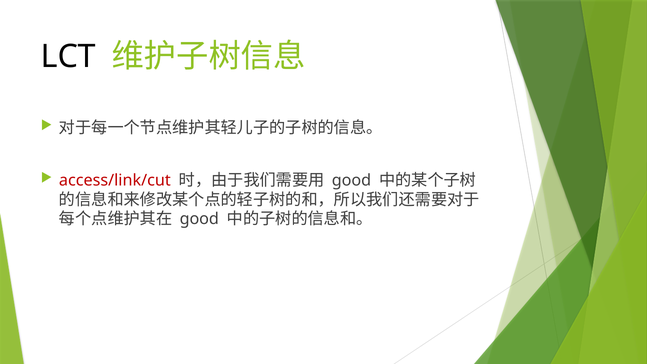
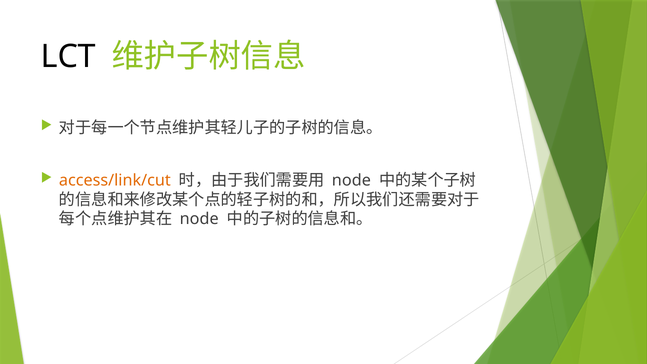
access/link/cut colour: red -> orange (115, 180)
good: good -> node (351, 180)
good: good -> node (199, 219)
